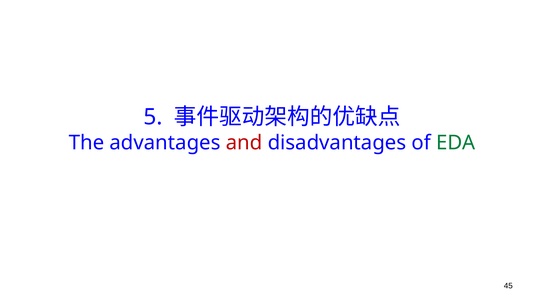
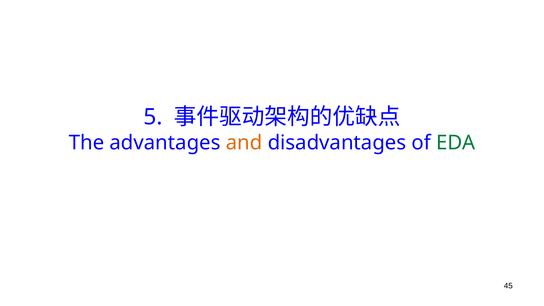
and colour: red -> orange (244, 143)
